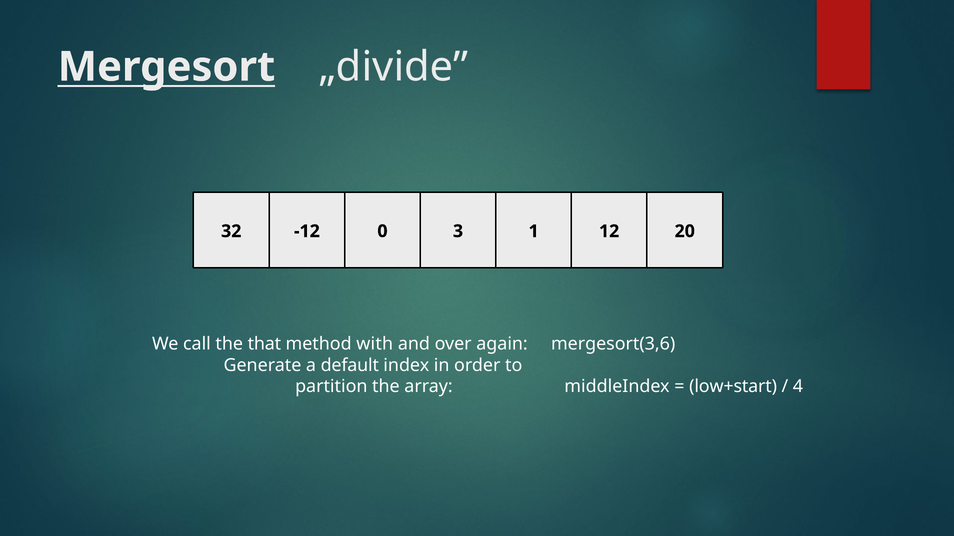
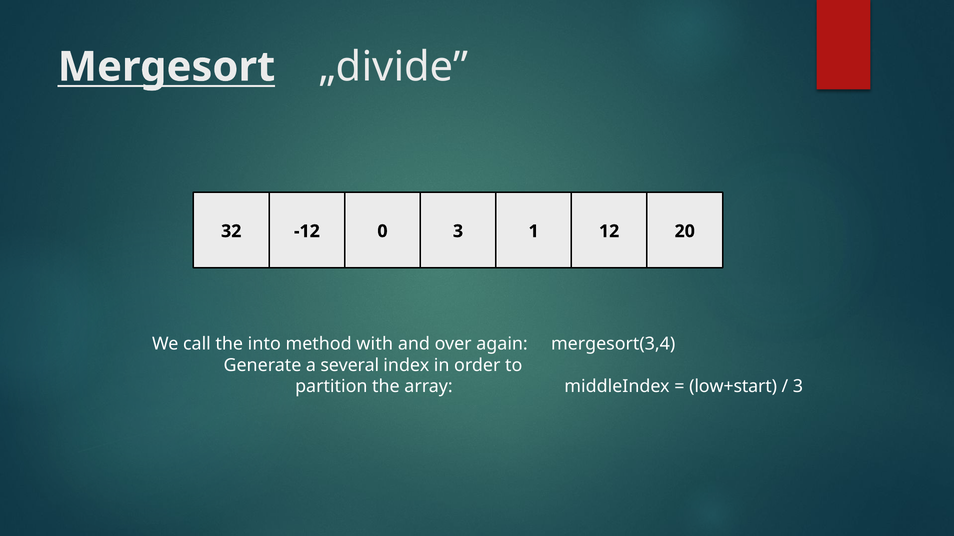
that: that -> into (264, 344)
mergesort(3,6: mergesort(3,6 -> mergesort(3,4 (613, 344)
default: default -> several (350, 366)
4: 4 -> 3 (798, 387)
